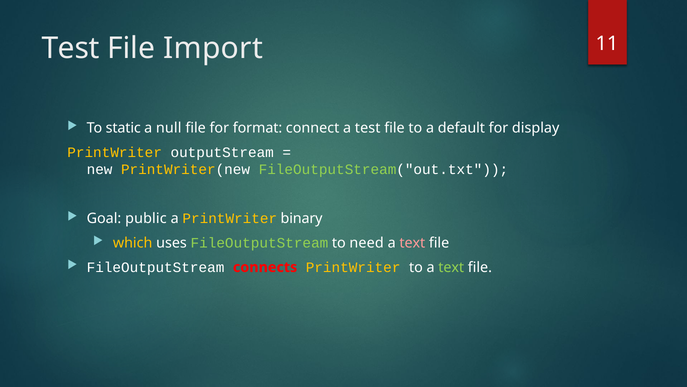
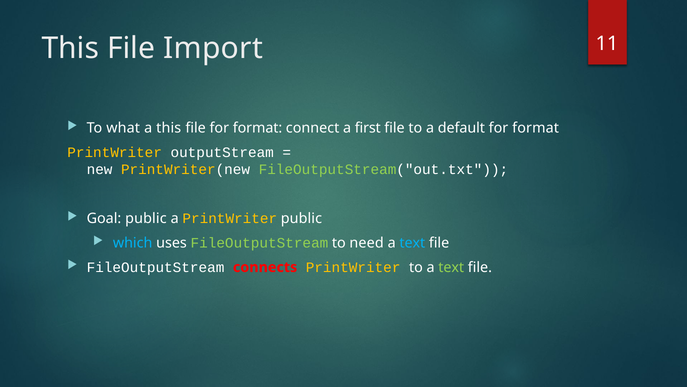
Test: Test -> This (70, 48)
static: static -> what (123, 128)
a null: null -> this (169, 128)
a test: test -> first (368, 128)
display: display -> format (536, 128)
PrintWriter binary: binary -> public (301, 218)
which colour: yellow -> light blue (133, 243)
text colour: pink -> light blue (412, 243)
